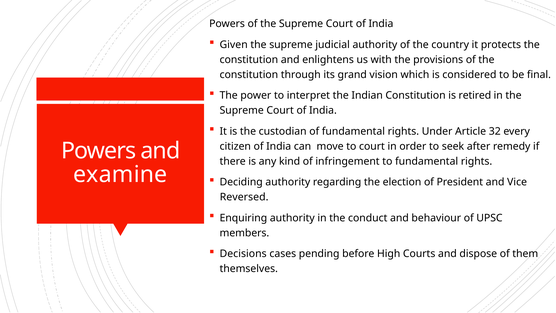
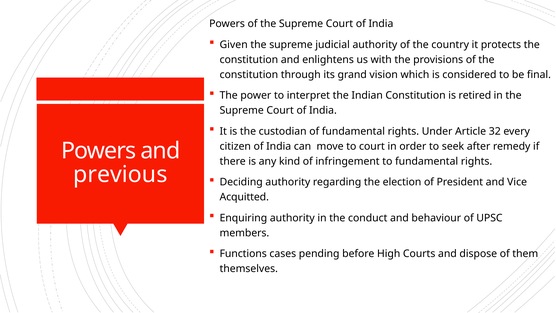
examine: examine -> previous (120, 174)
Reversed: Reversed -> Acquitted (244, 197)
Decisions: Decisions -> Functions (243, 254)
